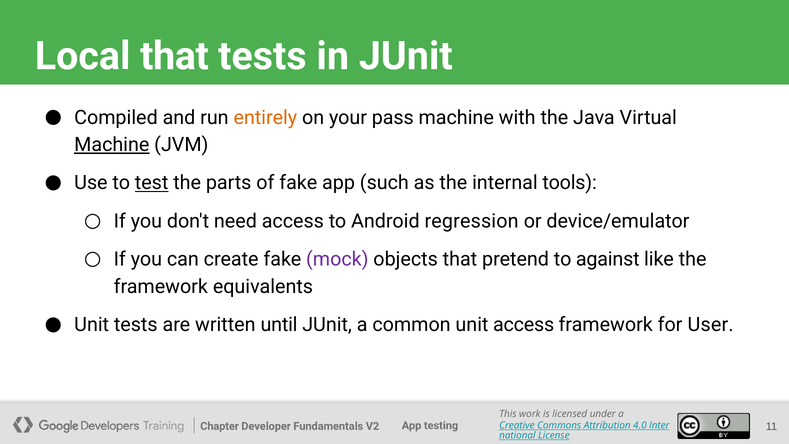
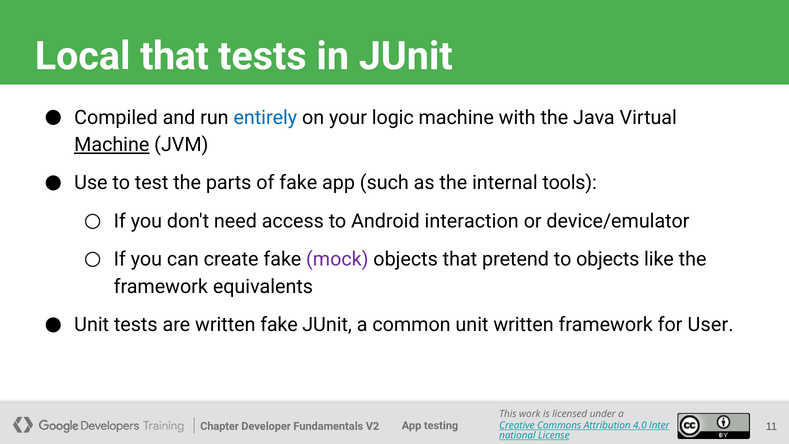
entirely colour: orange -> blue (265, 118)
pass: pass -> logic (393, 118)
test underline: present -> none (152, 183)
regression: regression -> interaction (472, 221)
to against: against -> objects (608, 259)
written until: until -> fake (279, 325)
unit access: access -> written (524, 325)
